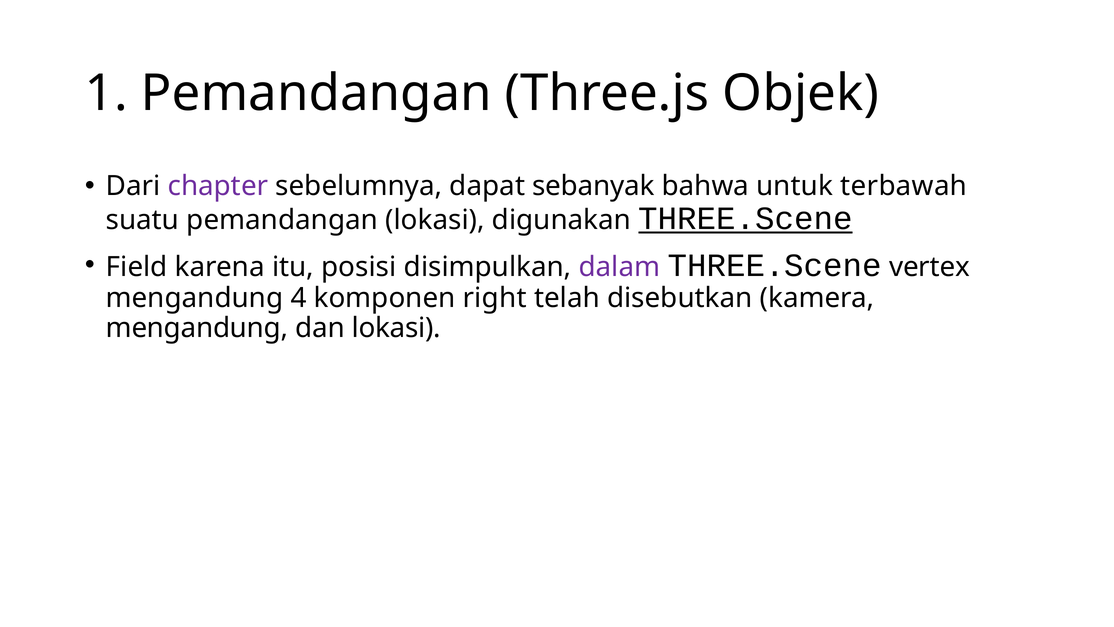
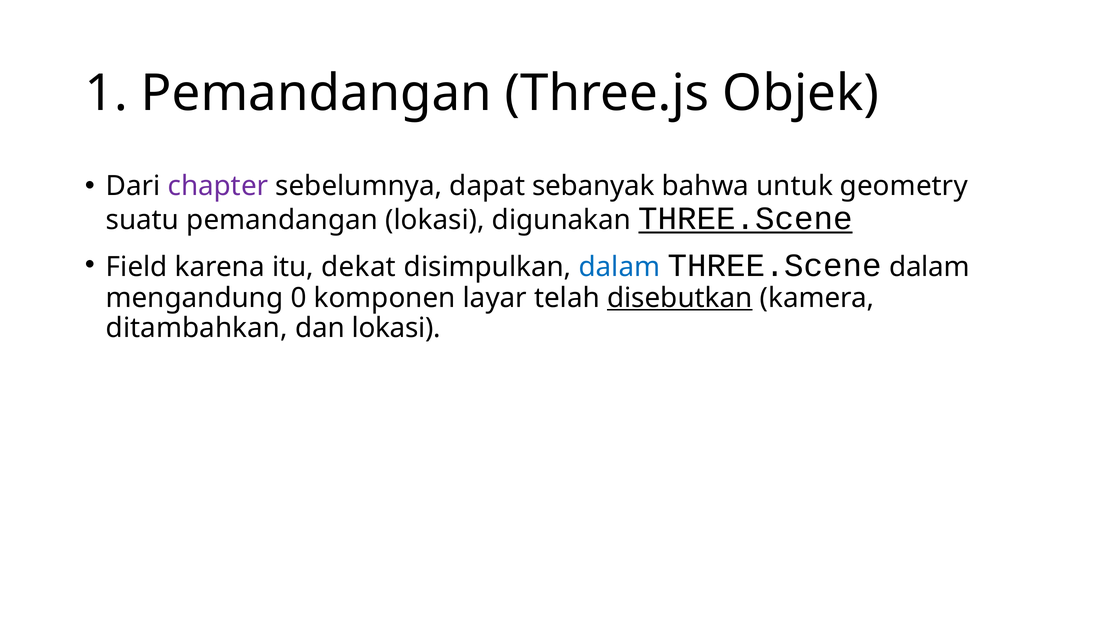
terbawah: terbawah -> geometry (904, 186)
posisi: posisi -> dekat (359, 267)
dalam colour: purple -> blue (619, 267)
THREE.Scene vertex: vertex -> dalam (929, 267)
4: 4 -> 0 (299, 298)
right: right -> layar (495, 298)
disebutkan underline: none -> present (680, 298)
mengandung: mengandung -> ditambahkan (197, 328)
